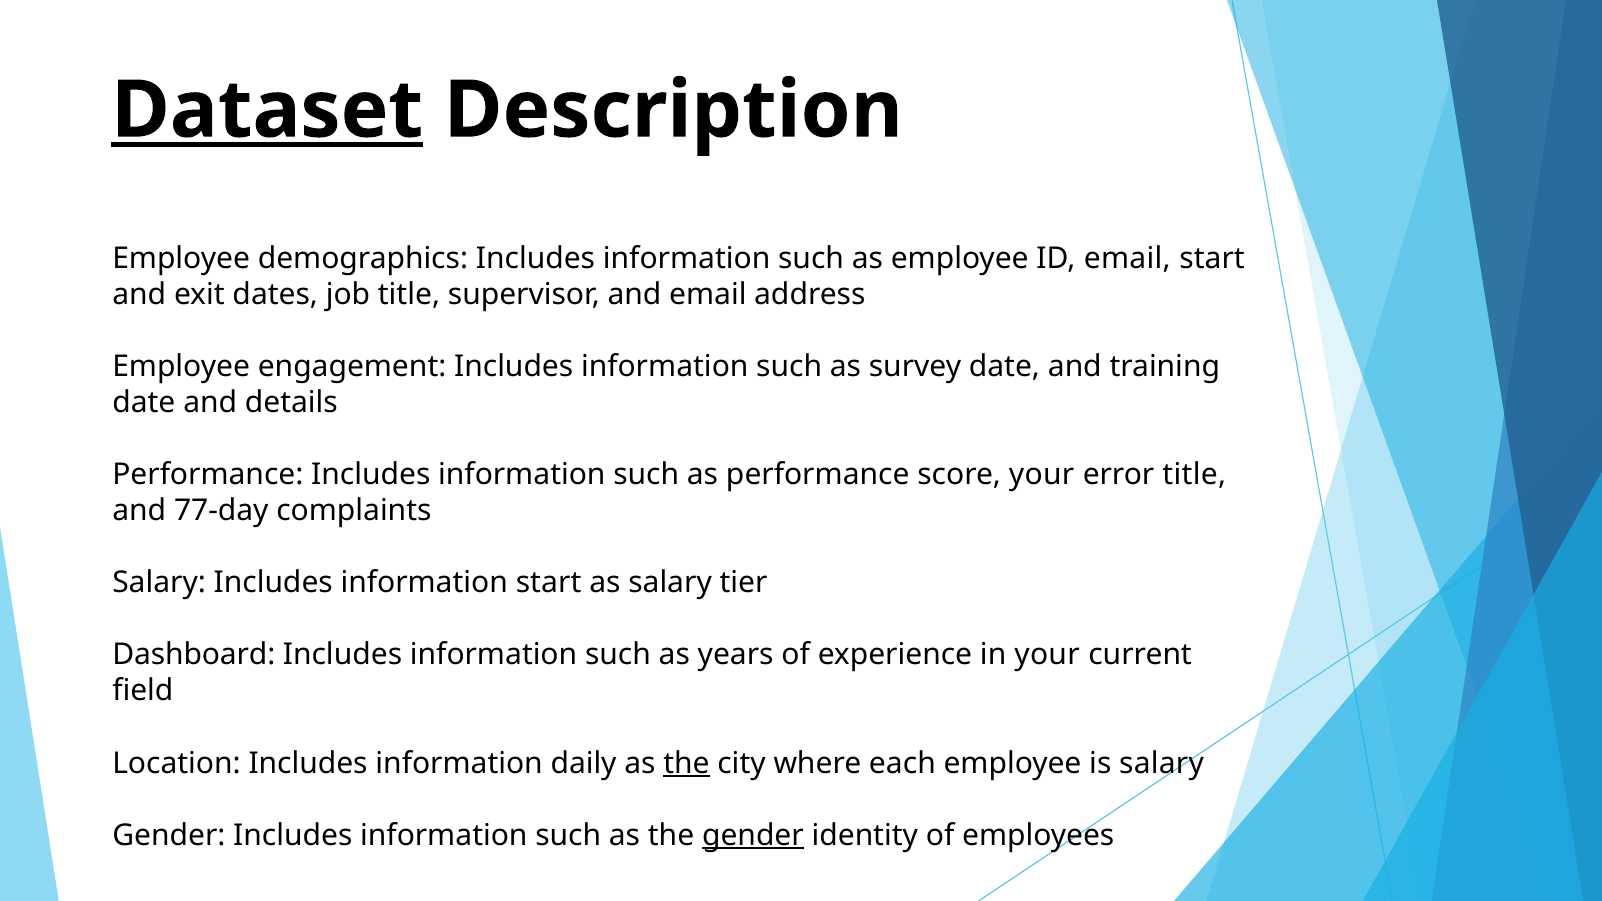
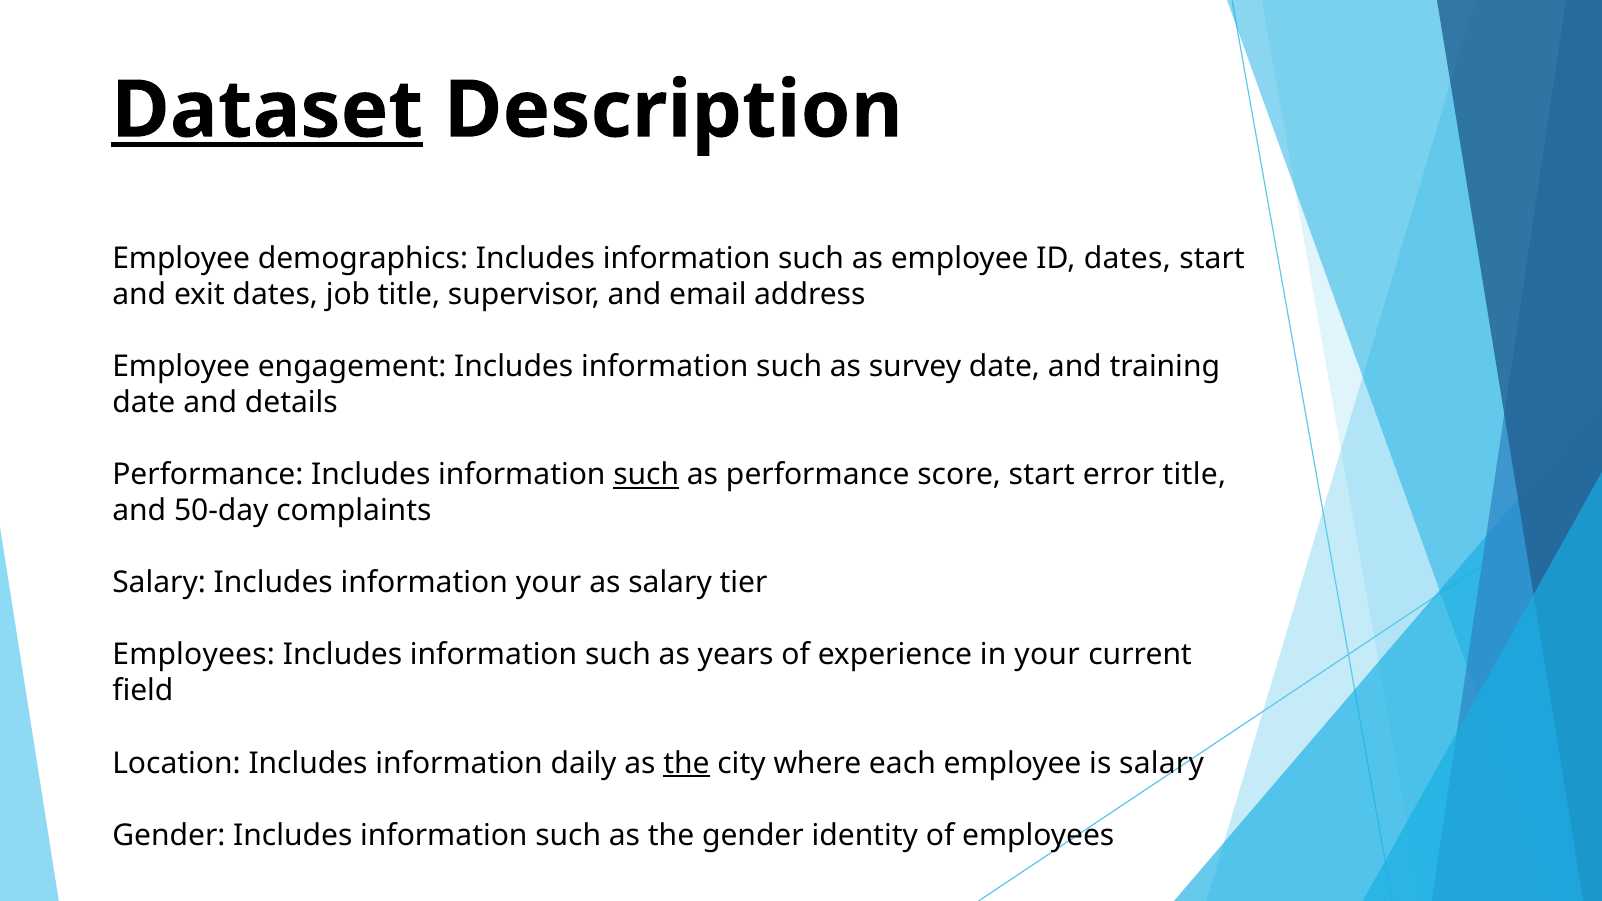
ID email: email -> dates (1127, 259)
such underline: none -> present (646, 475)
score your: your -> start (1042, 475)
77-day: 77-day -> 50-day (221, 511)
information start: start -> your (548, 583)
Dashboard: Dashboard -> Employees (194, 655)
gender underline: present -> none (753, 835)
